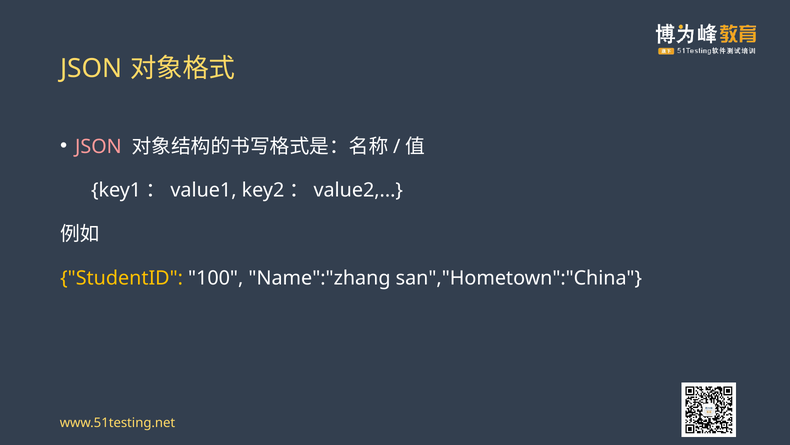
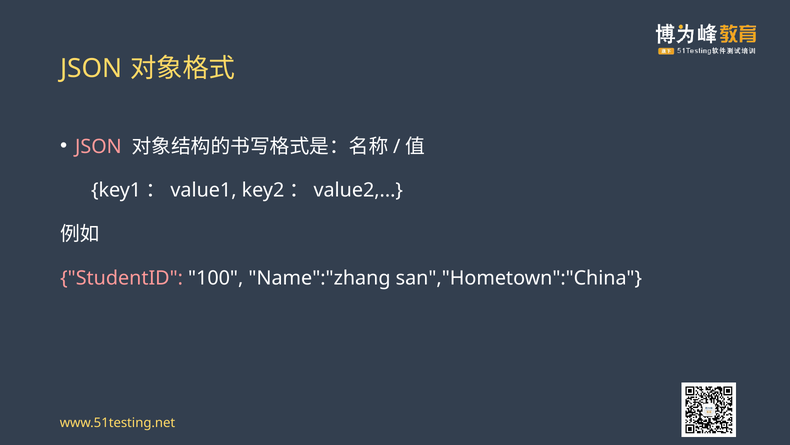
StudentID colour: yellow -> pink (122, 278)
